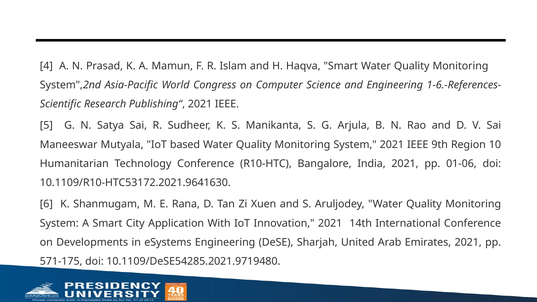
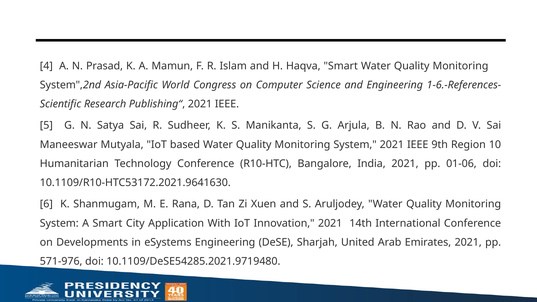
571-175: 571-175 -> 571-976 (61, 262)
